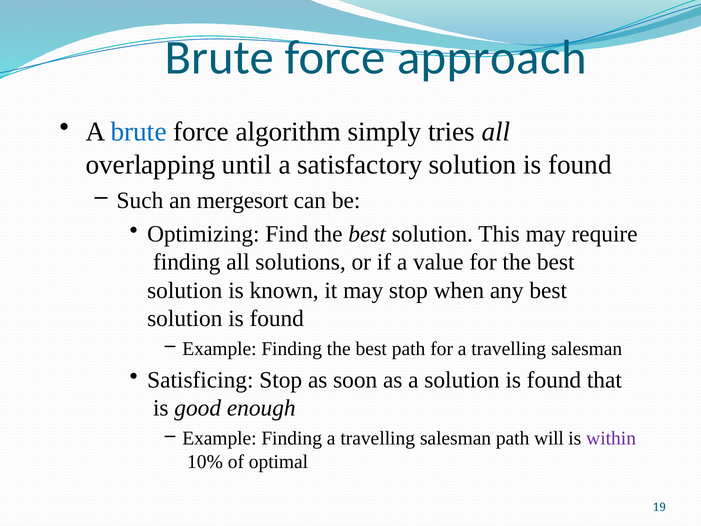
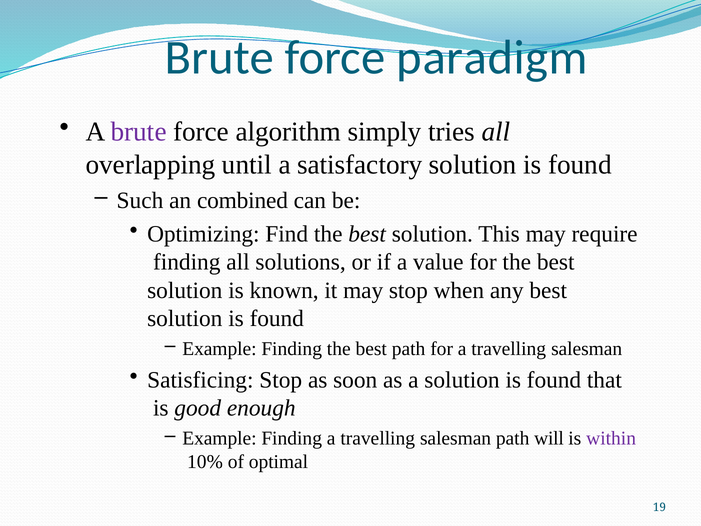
approach: approach -> paradigm (492, 58)
brute colour: blue -> purple (139, 132)
mergesort: mergesort -> combined (242, 200)
